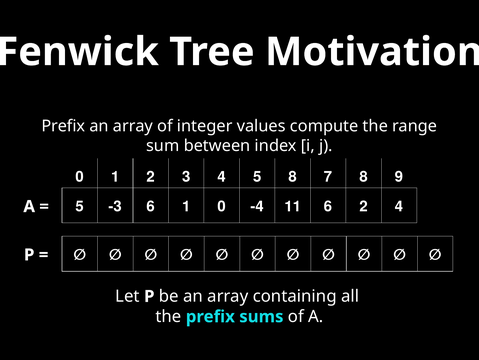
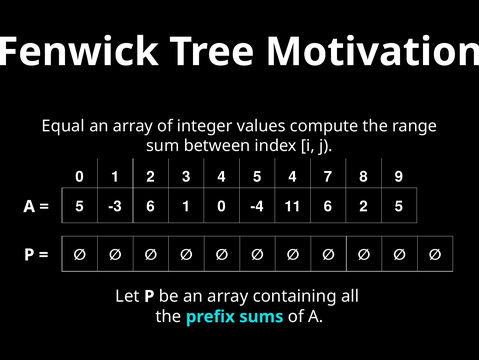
Prefix: Prefix -> Equal (63, 126)
5 8: 8 -> 4 (293, 177)
2 4: 4 -> 5 (399, 206)
